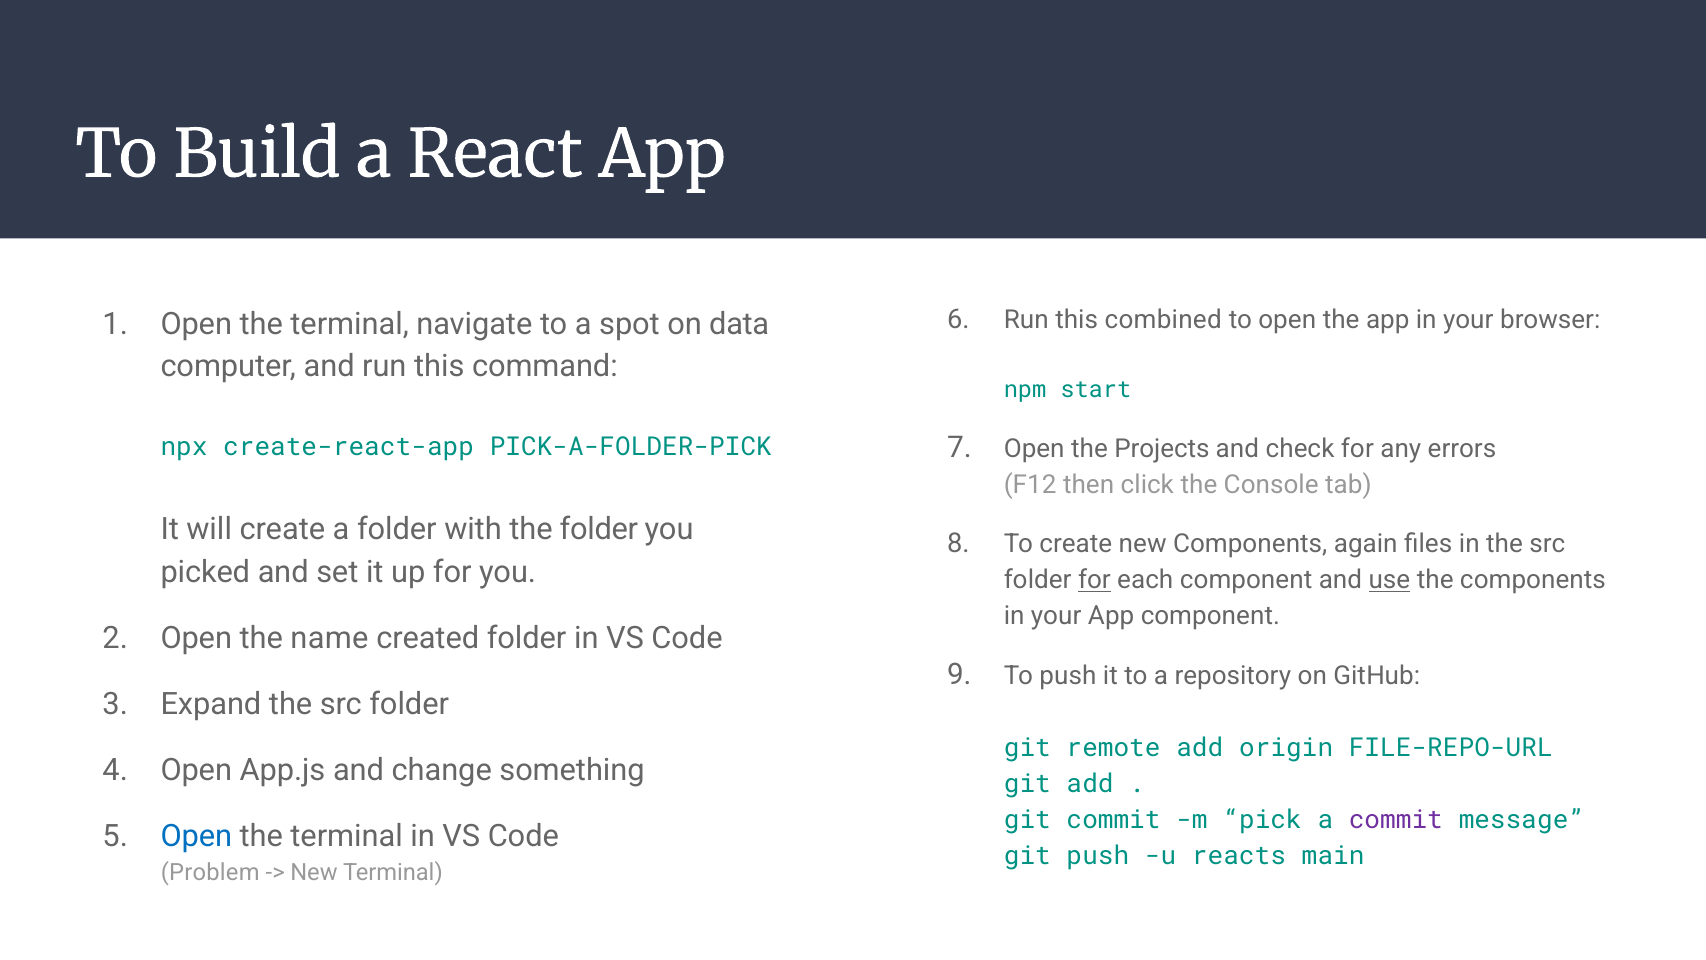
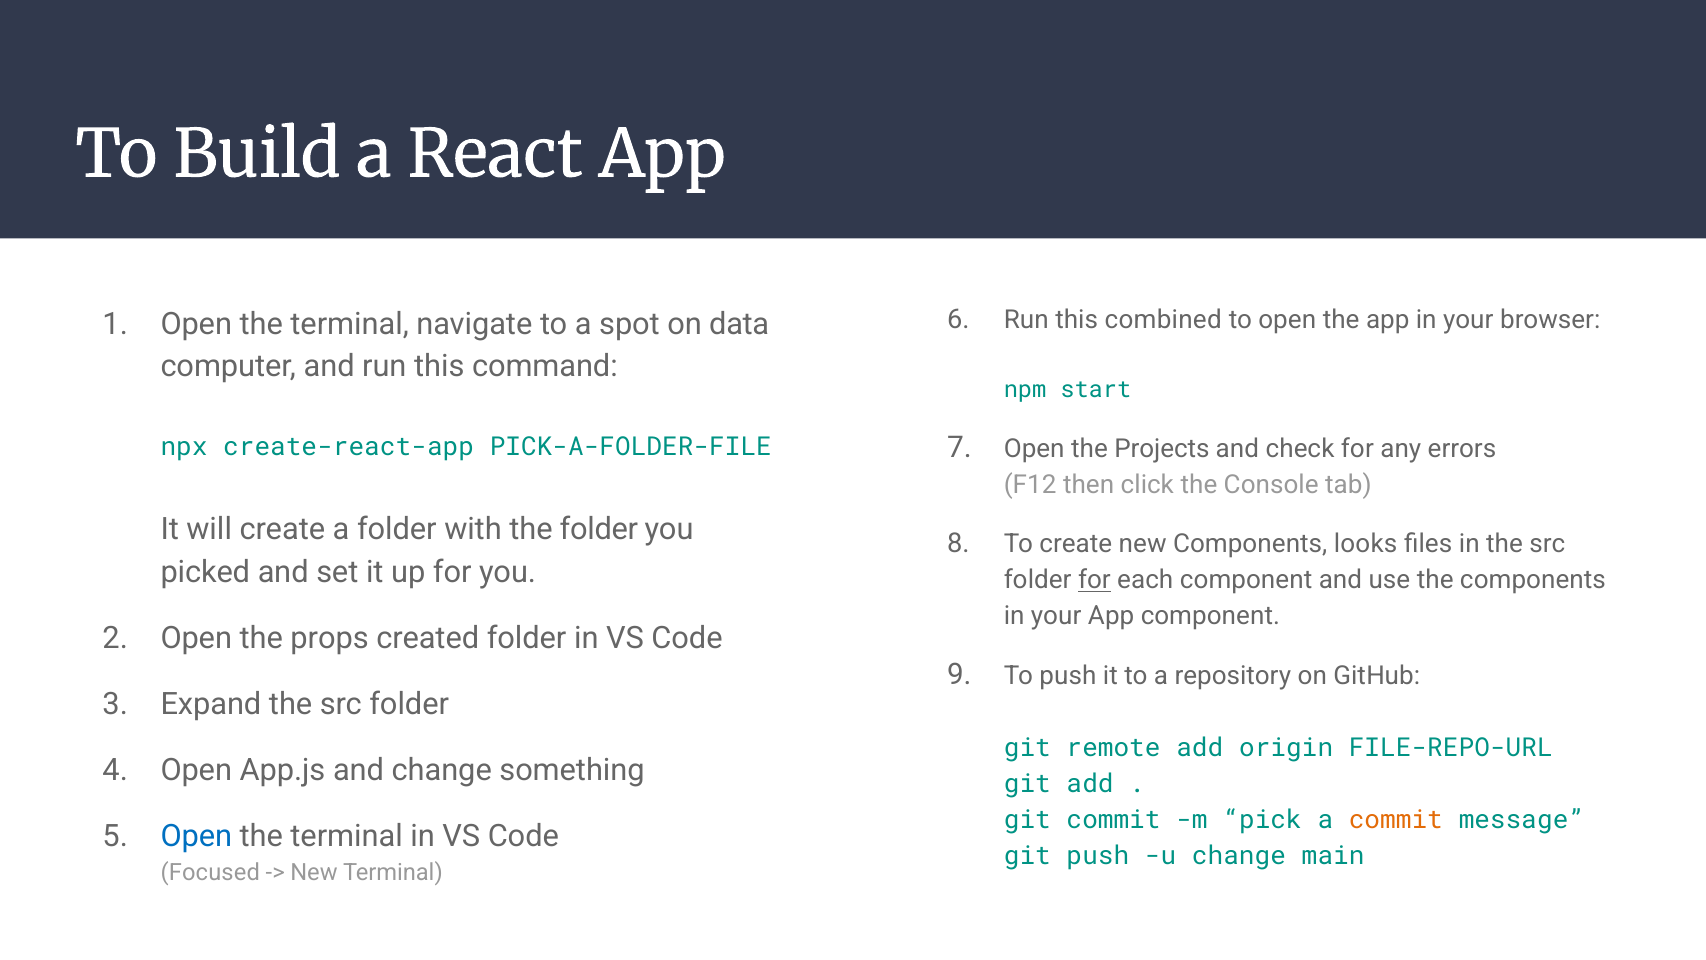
PICK-A-FOLDER-PICK: PICK-A-FOLDER-PICK -> PICK-A-FOLDER-FILE (631, 447)
again: again -> looks (1366, 544)
use underline: present -> none (1389, 580)
name: name -> props (330, 638)
commit colour: purple -> orange (1396, 819)
u reacts: reacts -> change (1239, 855)
Problem: Problem -> Focused (210, 872)
